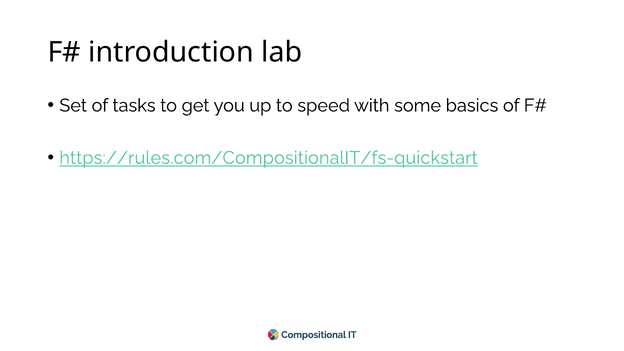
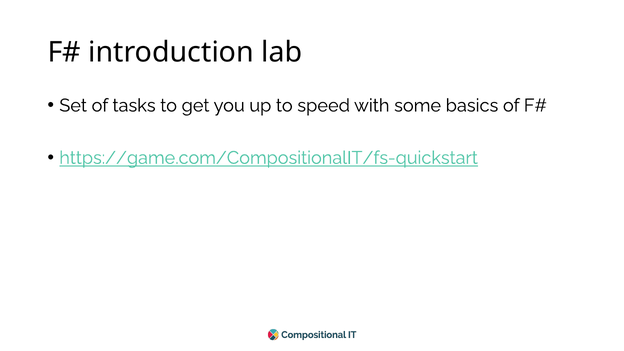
https://rules.com/CompositionalIT/fs-quickstart: https://rules.com/CompositionalIT/fs-quickstart -> https://game.com/CompositionalIT/fs-quickstart (269, 158)
